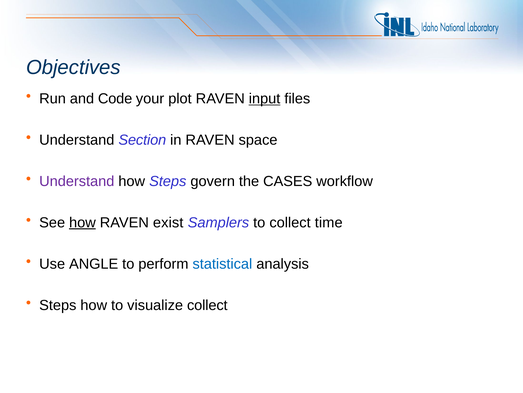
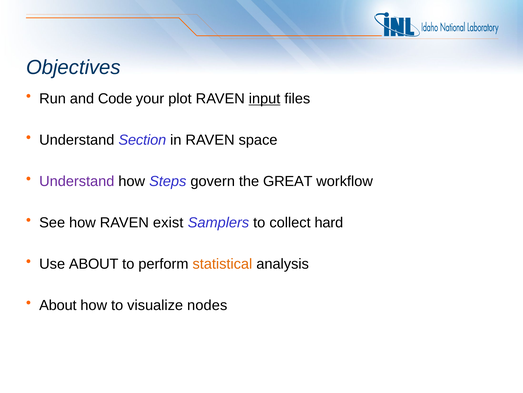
CASES: CASES -> GREAT (288, 181)
how underline: present -> none (82, 222)
time: time -> hard (329, 222)
Use ANGLE: ANGLE -> ABOUT (94, 263)
statistical colour: blue -> orange (222, 263)
Steps: Steps -> About (58, 305)
visualize collect: collect -> nodes (207, 305)
